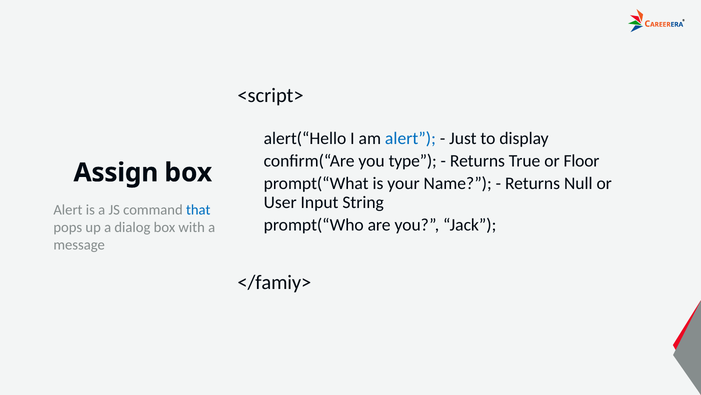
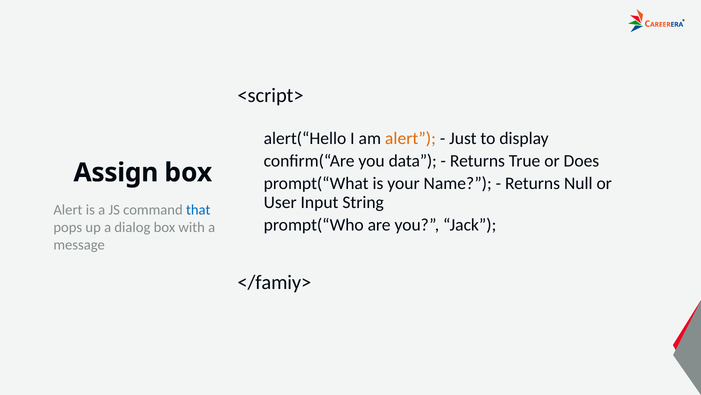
alert colour: blue -> orange (410, 138)
type: type -> data (413, 161)
Floor: Floor -> Does (581, 161)
